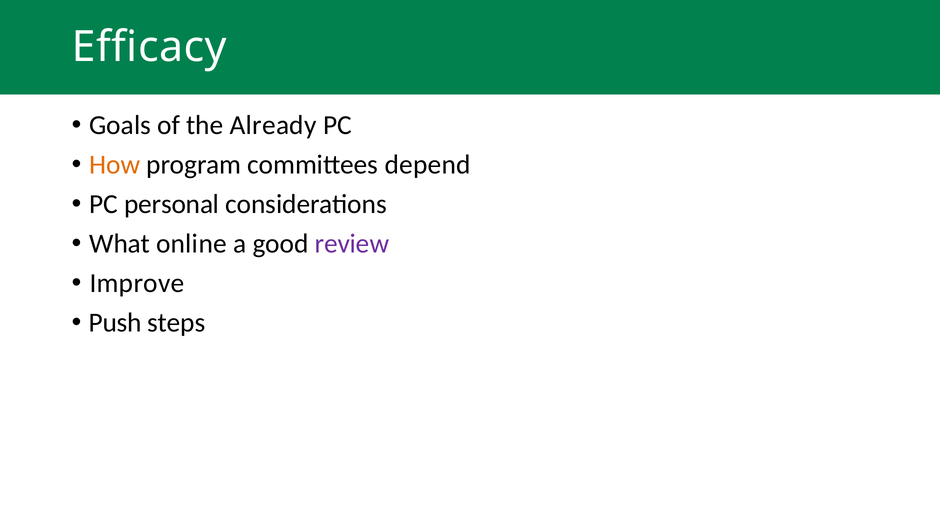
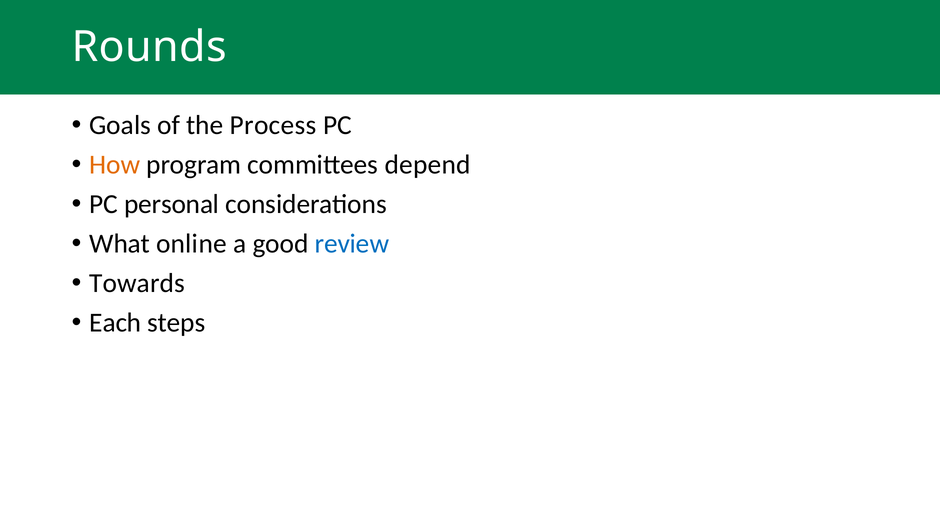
Efficacy: Efficacy -> Rounds (149, 47)
Already: Already -> Process (273, 125)
review colour: purple -> blue (352, 244)
Improve: Improve -> Towards (137, 283)
Push: Push -> Each (115, 322)
